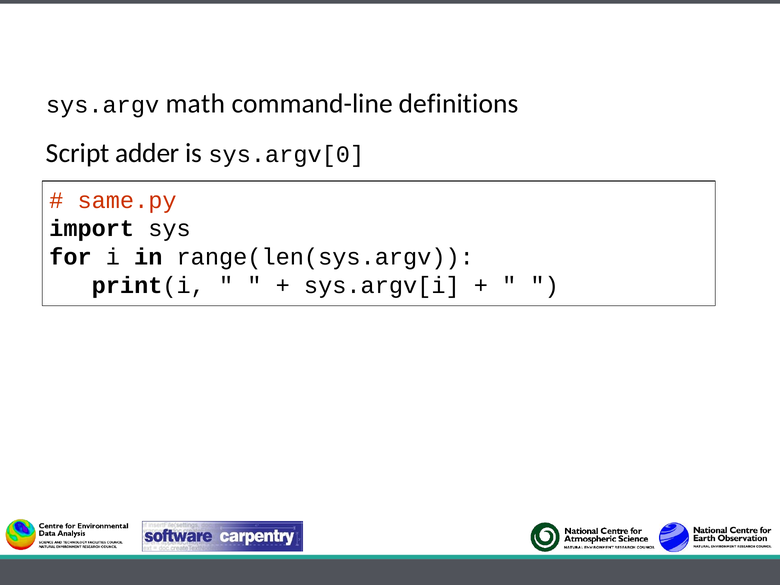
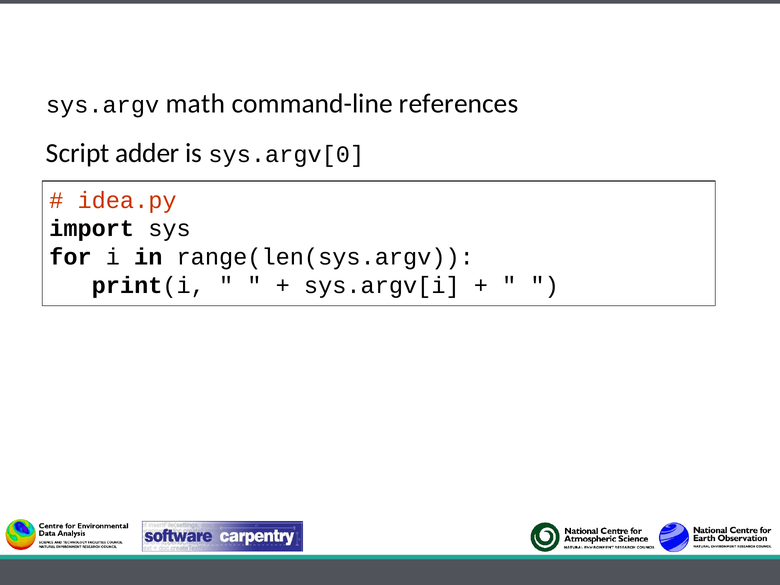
definitions: definitions -> references (459, 104)
same.py: same.py -> idea.py (127, 200)
